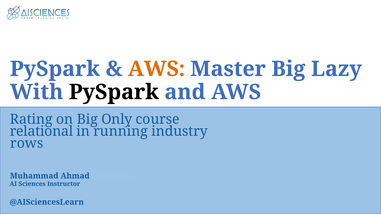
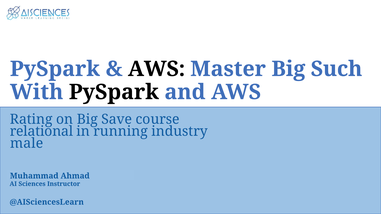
AWS colour: orange -> black (157, 69)
Lazy: Lazy -> Such (336, 69)
Only: Only -> Save (117, 120)
rows: rows -> male (27, 144)
